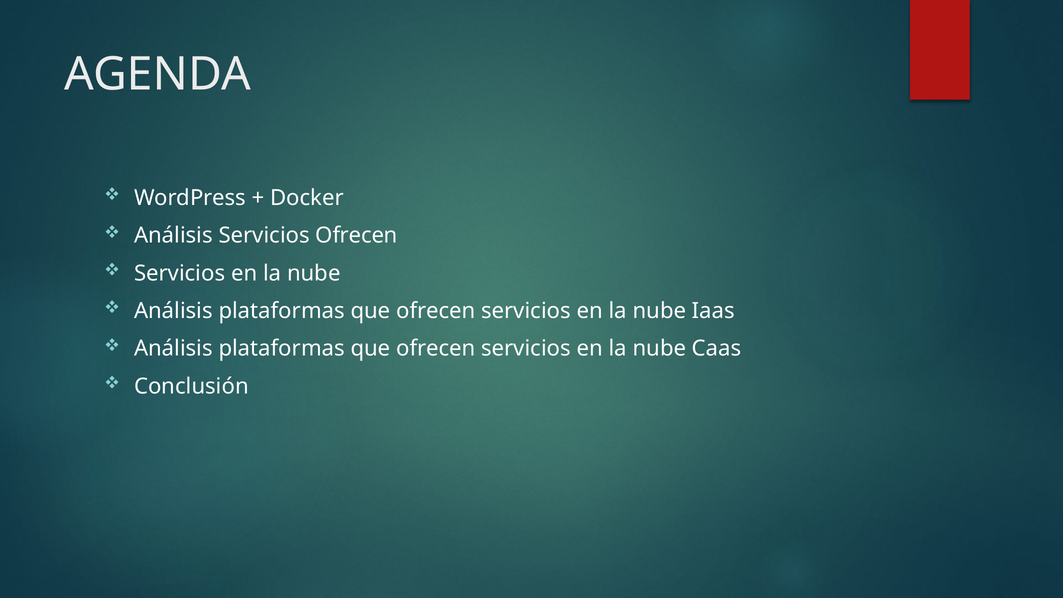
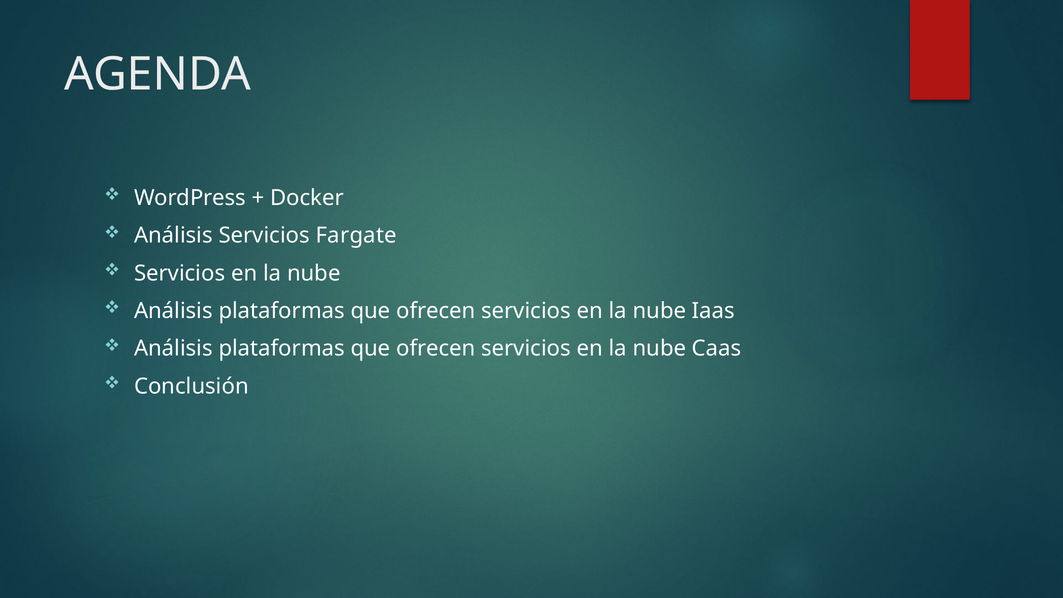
Servicios Ofrecen: Ofrecen -> Fargate (356, 236)
